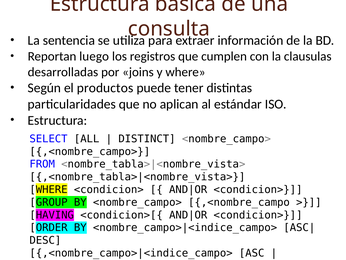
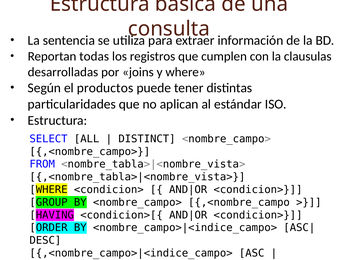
luego: luego -> todas (94, 56)
